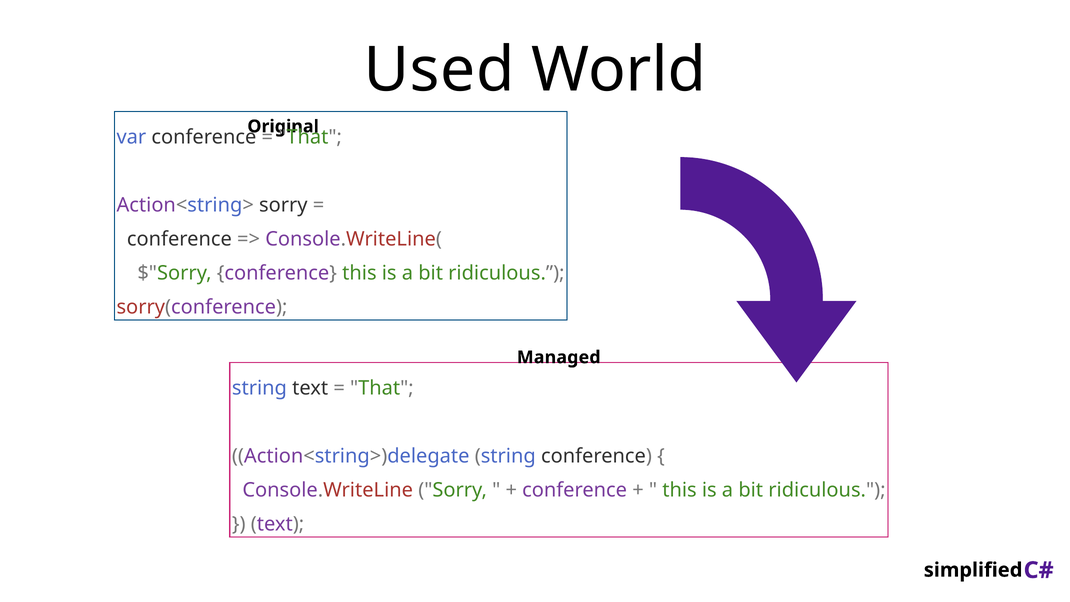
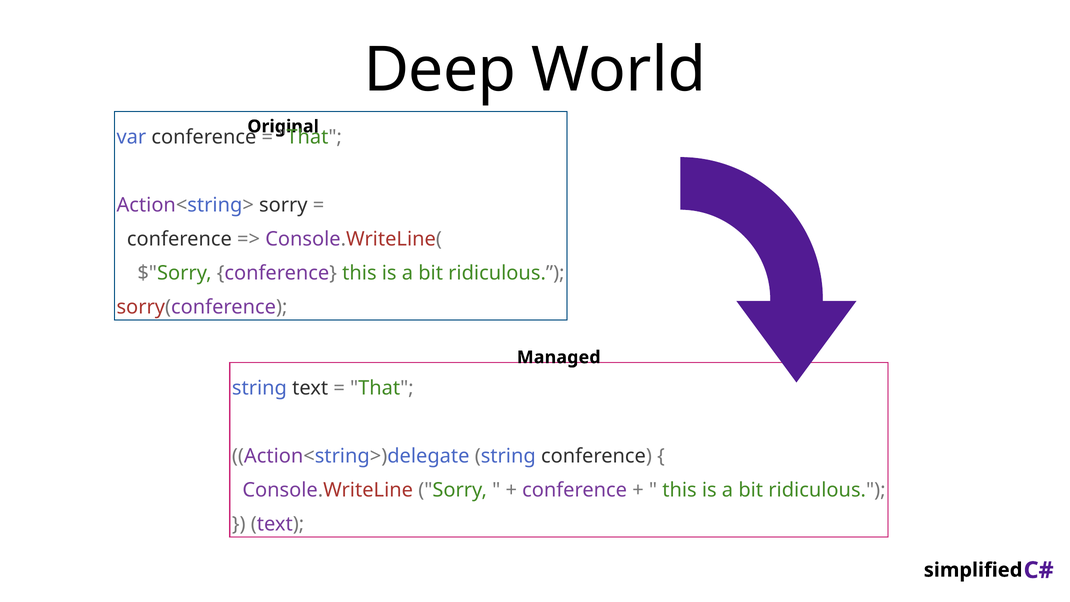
Used: Used -> Deep (440, 70)
